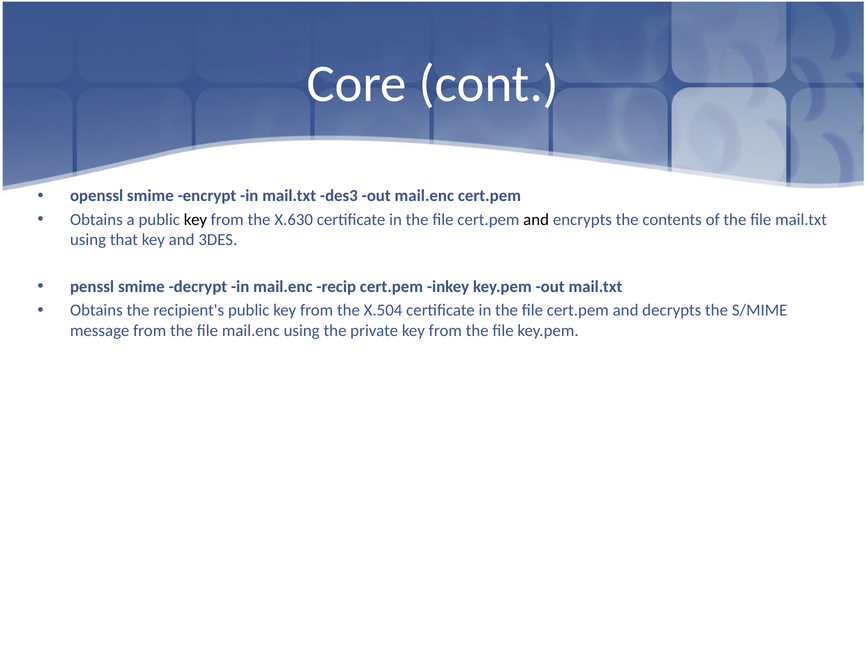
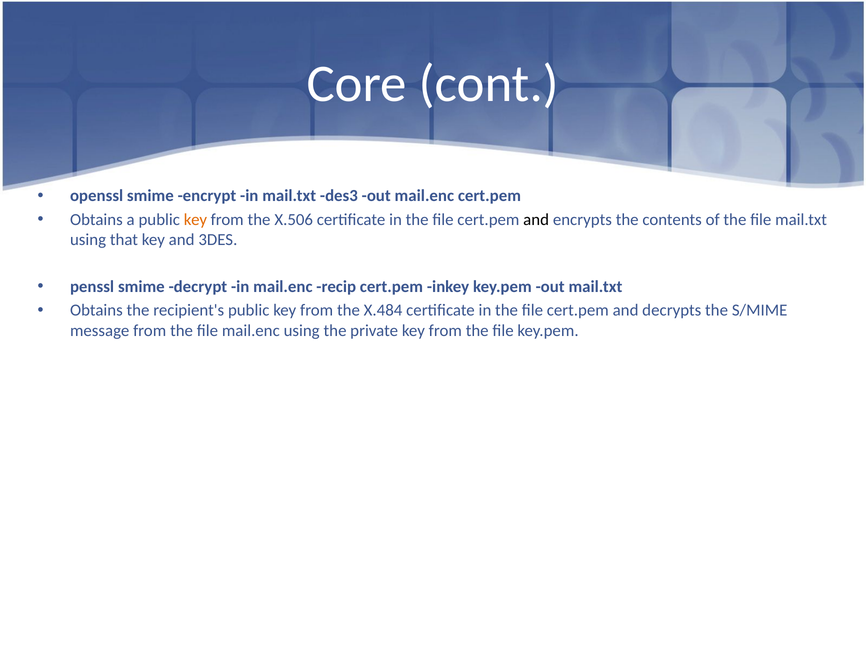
key colour: black -> orange (195, 220)
X.630: X.630 -> X.506 (294, 220)
X.504: X.504 -> X.484 (383, 311)
